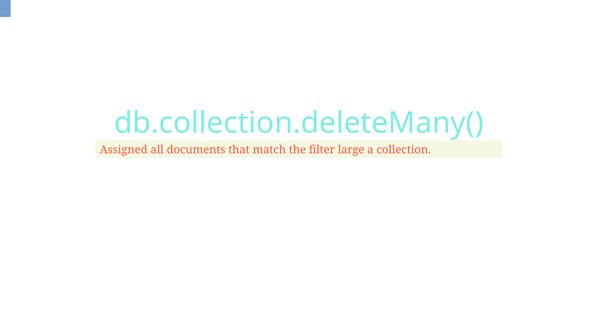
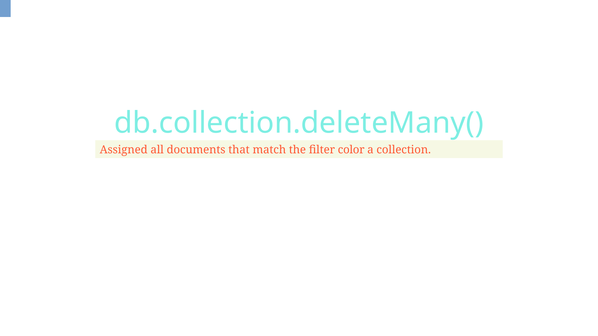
large: large -> color (351, 150)
